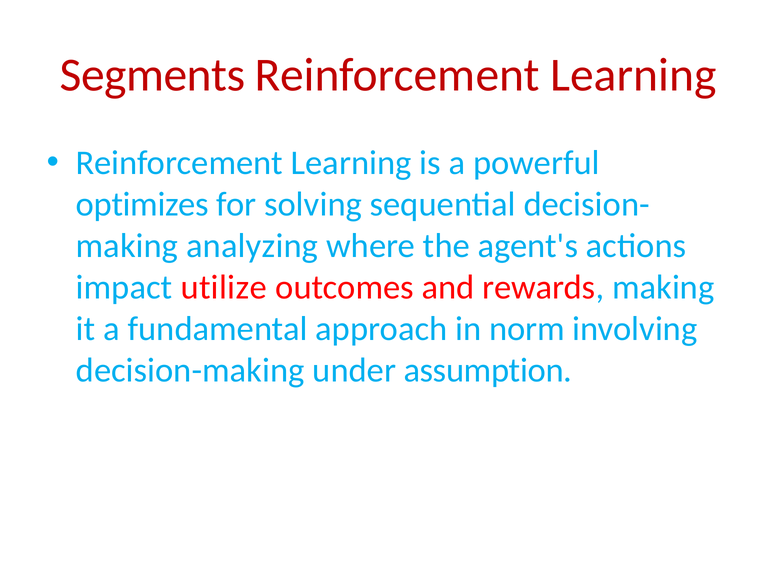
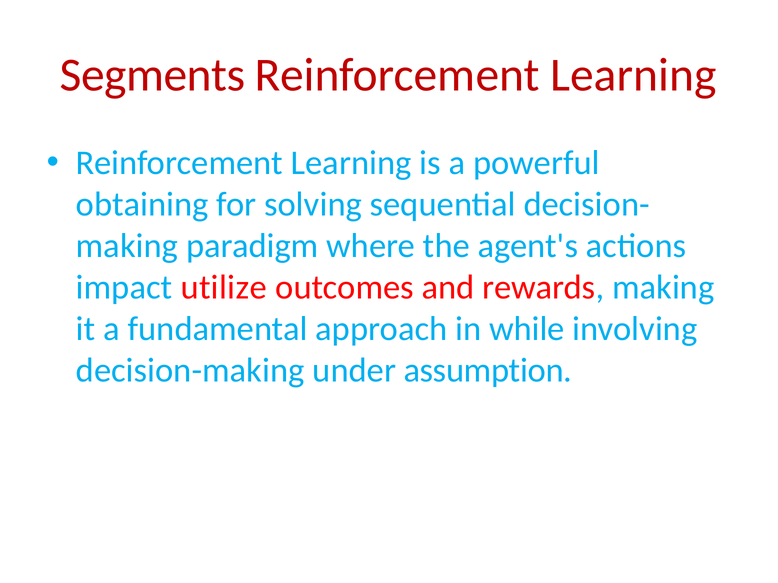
optimizes: optimizes -> obtaining (142, 205)
analyzing: analyzing -> paradigm (252, 246)
norm: norm -> while (527, 329)
